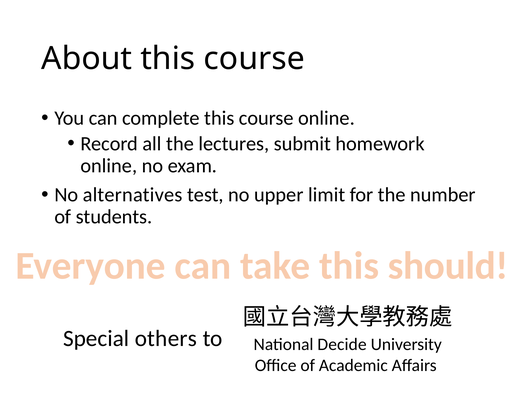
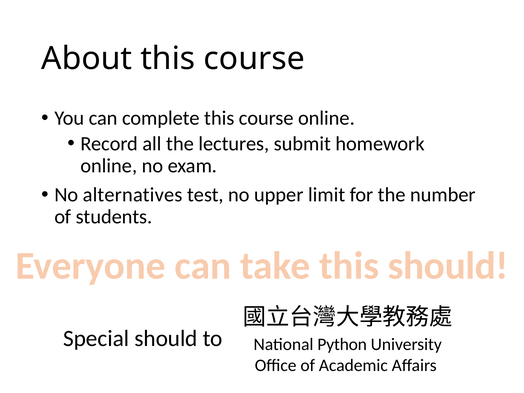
Special others: others -> should (166, 338)
Decide: Decide -> Python (342, 344)
